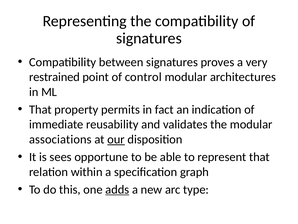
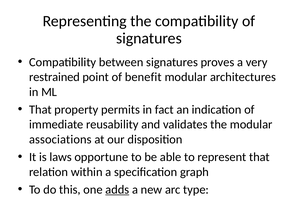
control: control -> benefit (143, 77)
our underline: present -> none (116, 139)
sees: sees -> laws (61, 157)
